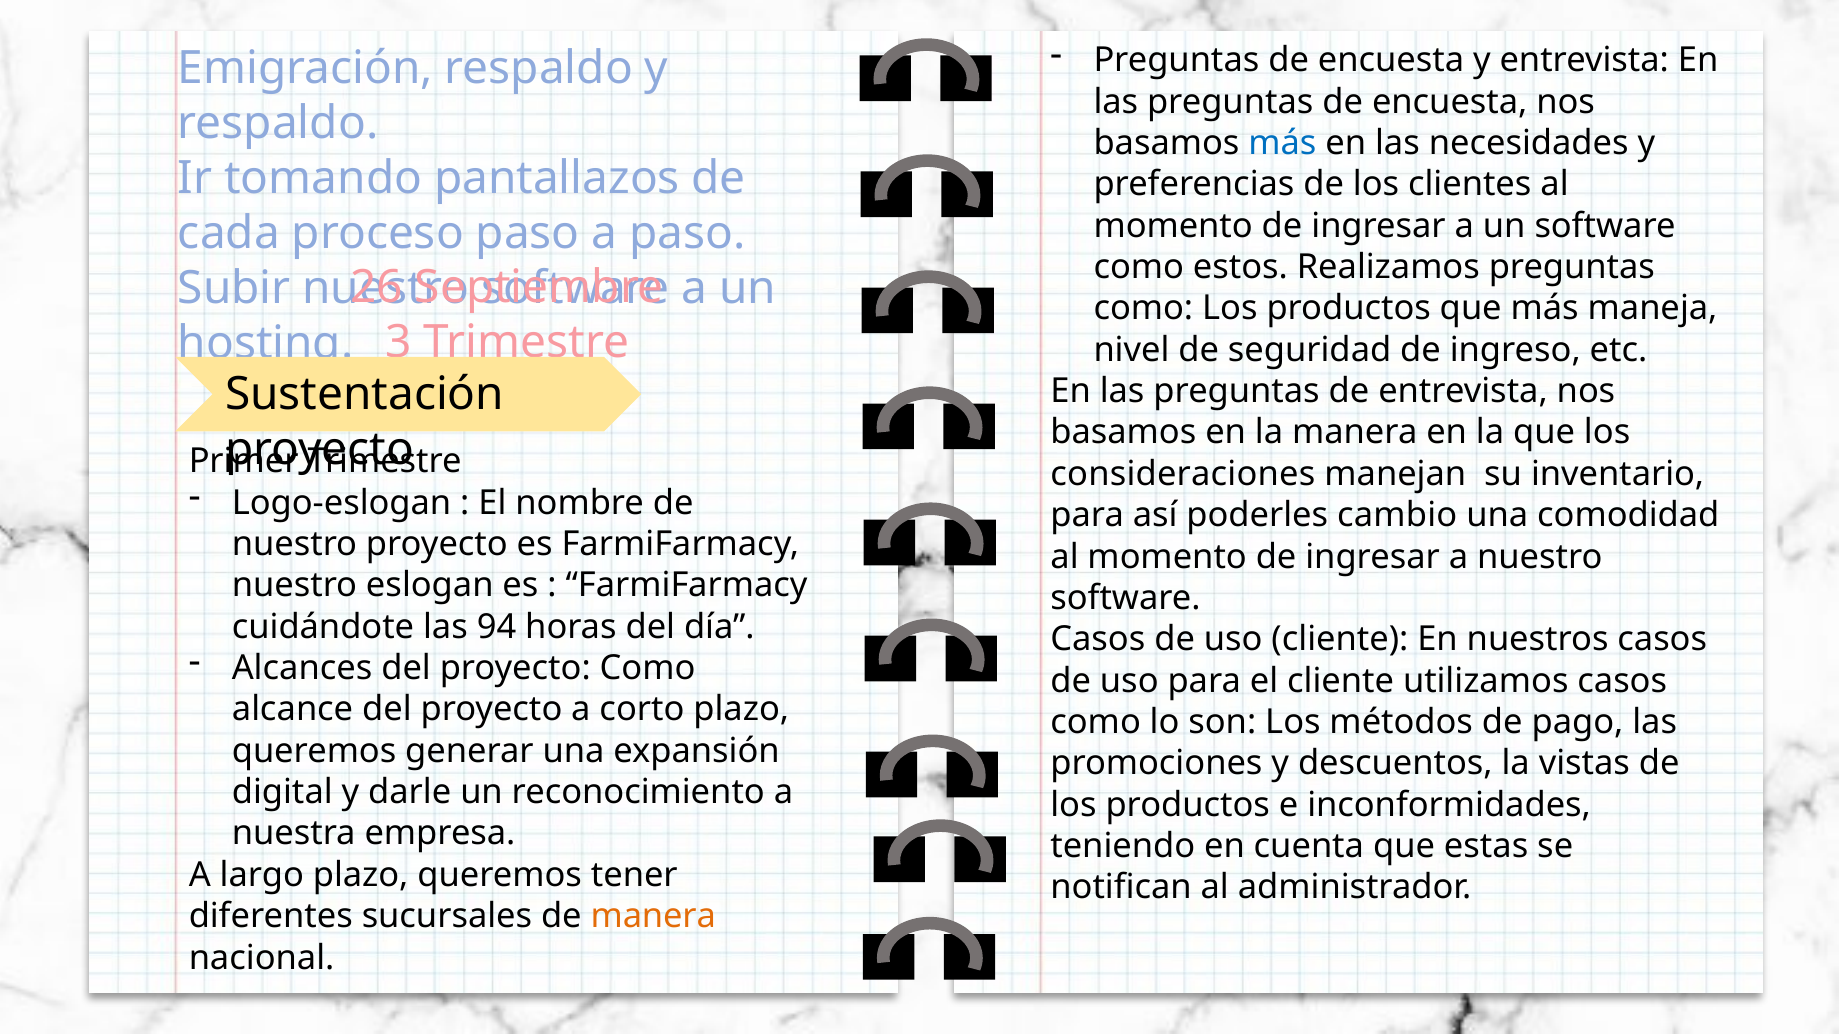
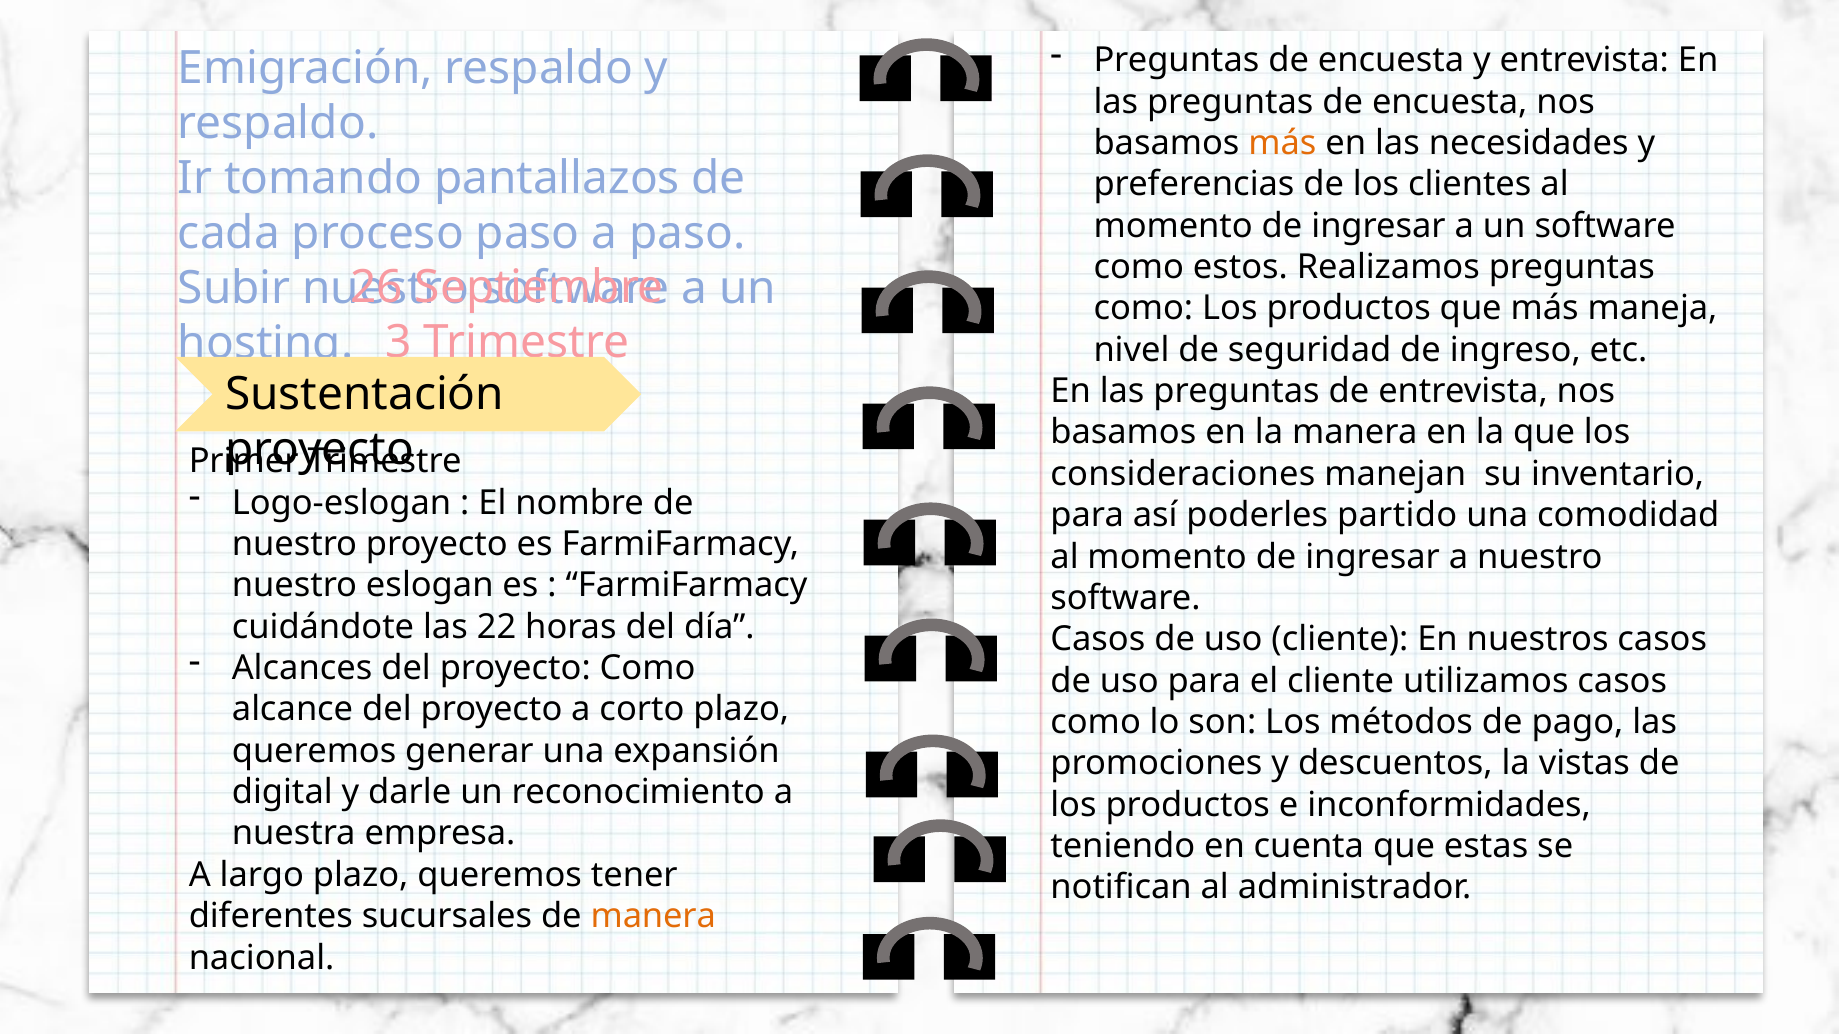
más colour: blue -> orange (1282, 143)
cambio: cambio -> partido (1397, 516)
94: 94 -> 22 (497, 627)
